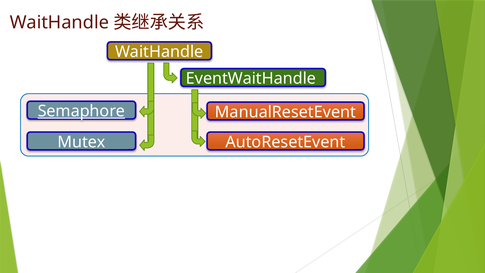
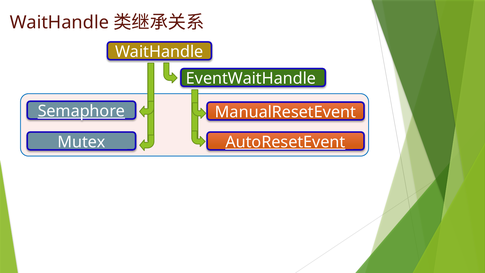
AutoResetEvent underline: none -> present (285, 142)
